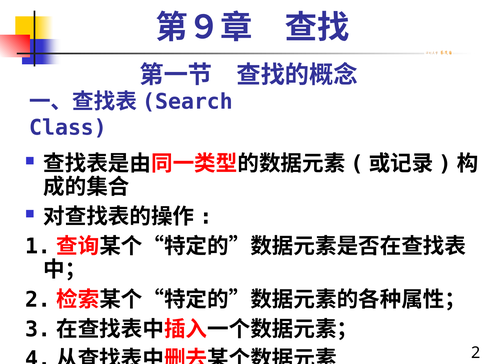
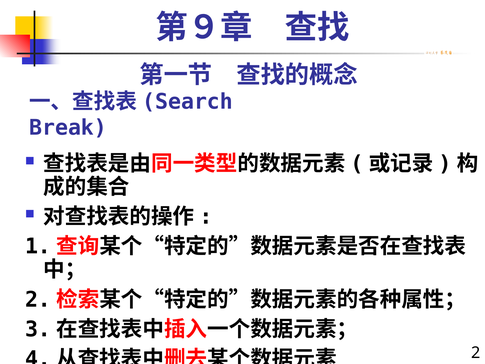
Class: Class -> Break (68, 128)
